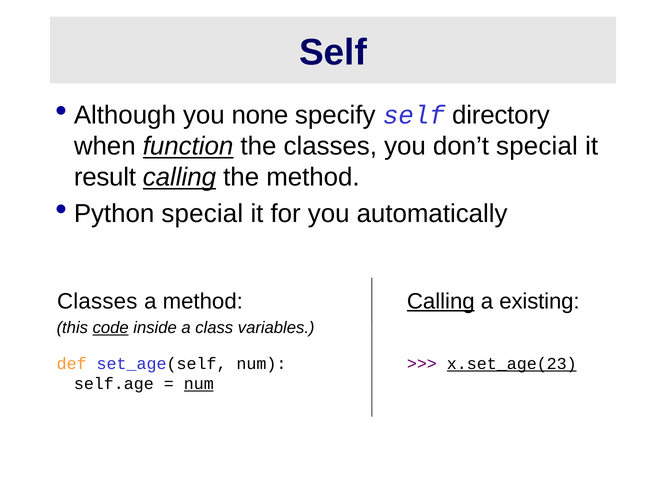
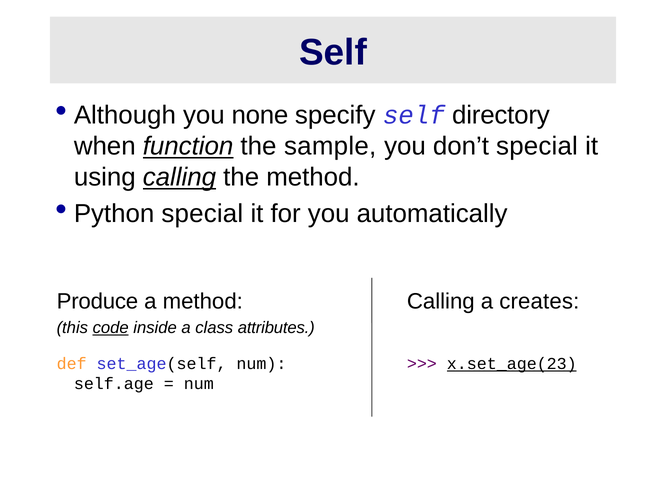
the classes: classes -> sample (330, 146)
result: result -> using (105, 177)
Classes: Classes -> Produce (97, 301)
Calling underline: present -> none (441, 301)
existing: existing -> creates (539, 301)
variables: variables -> attributes (276, 327)
num underline: present -> none (199, 384)
